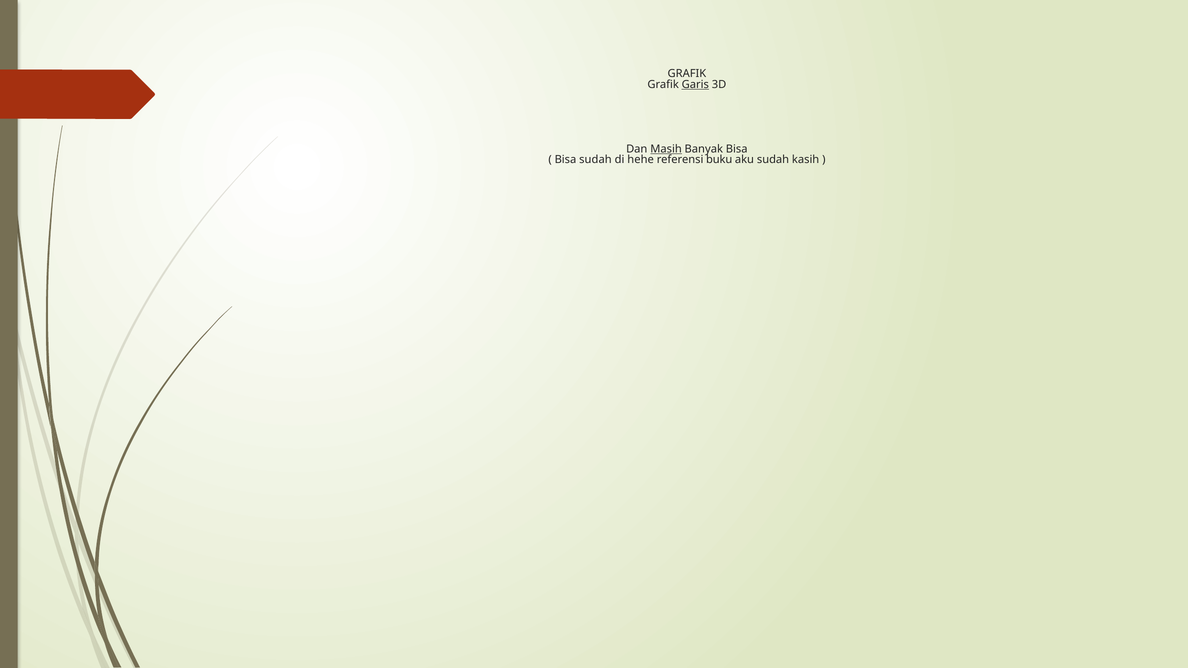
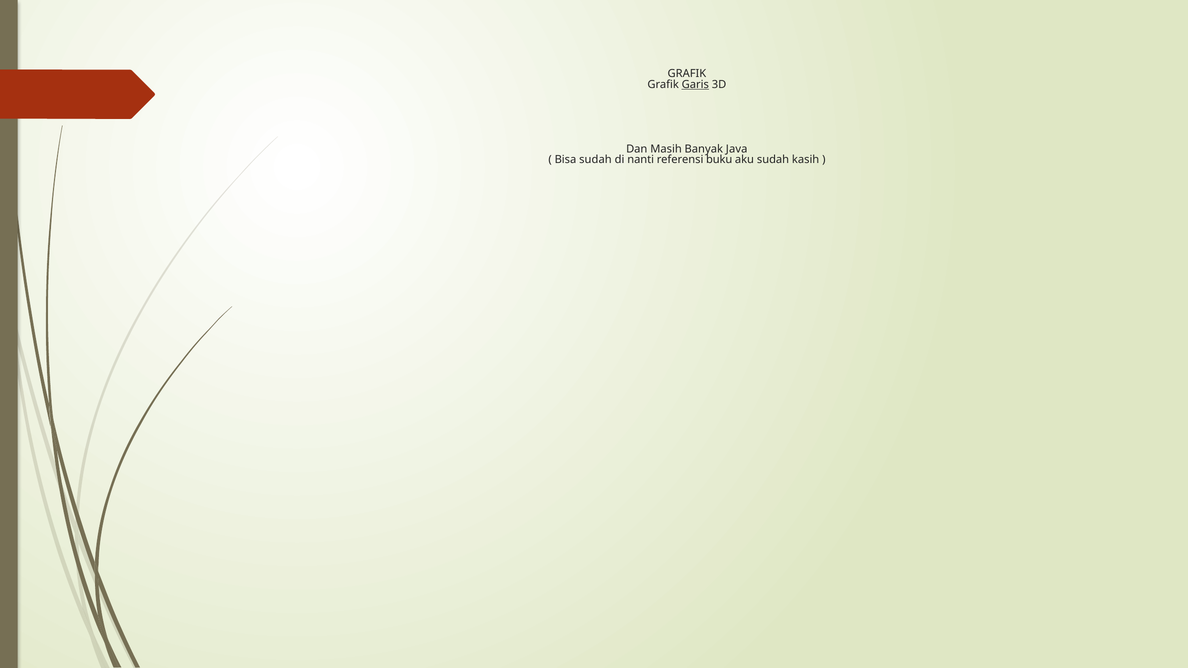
Masih underline: present -> none (666, 149)
Banyak Bisa: Bisa -> Java (737, 149)
hehe: hehe -> nanti (641, 160)
